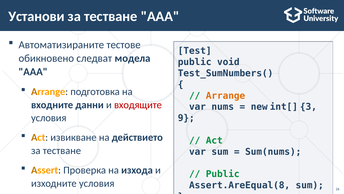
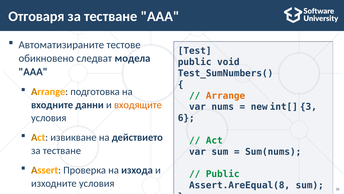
Установи: Установи -> Отговаря (36, 16)
входящите colour: red -> orange (138, 105)
9: 9 -> 6 (186, 118)
